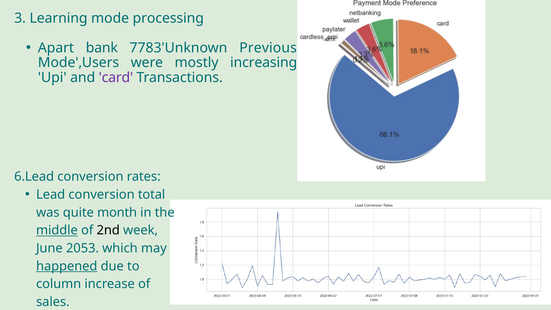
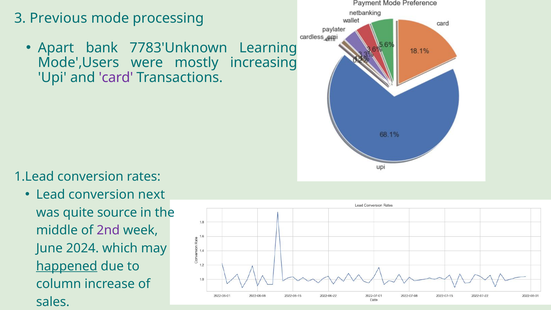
Learning: Learning -> Previous (58, 18)
Previous: Previous -> Learning (268, 48)
6.Lead: 6.Lead -> 1.Lead (34, 177)
total: total -> next (151, 195)
month: month -> source (117, 212)
middle underline: present -> none (57, 230)
2nd colour: black -> purple (108, 230)
2053: 2053 -> 2024 (82, 248)
